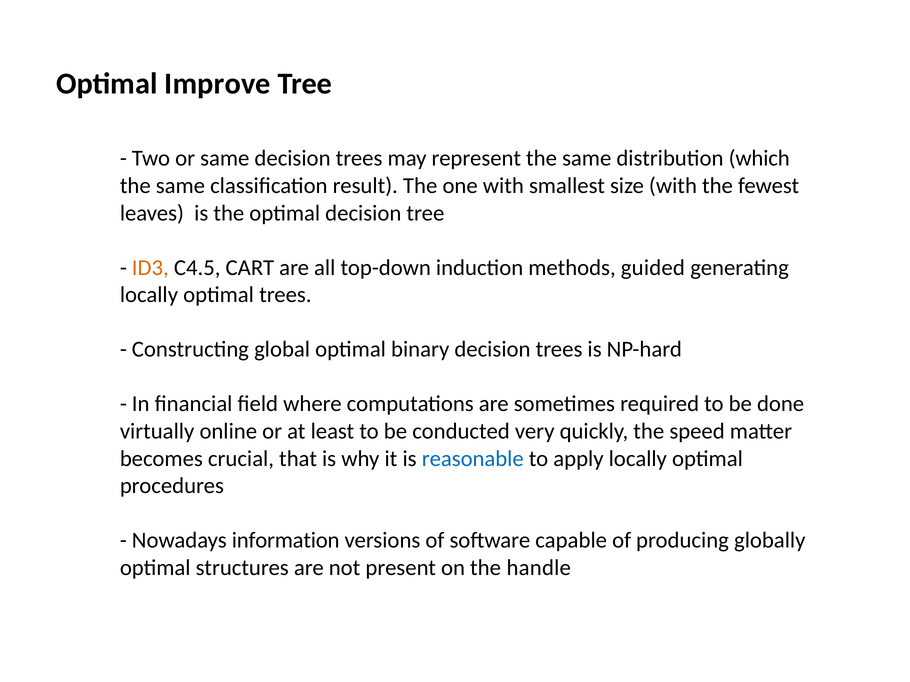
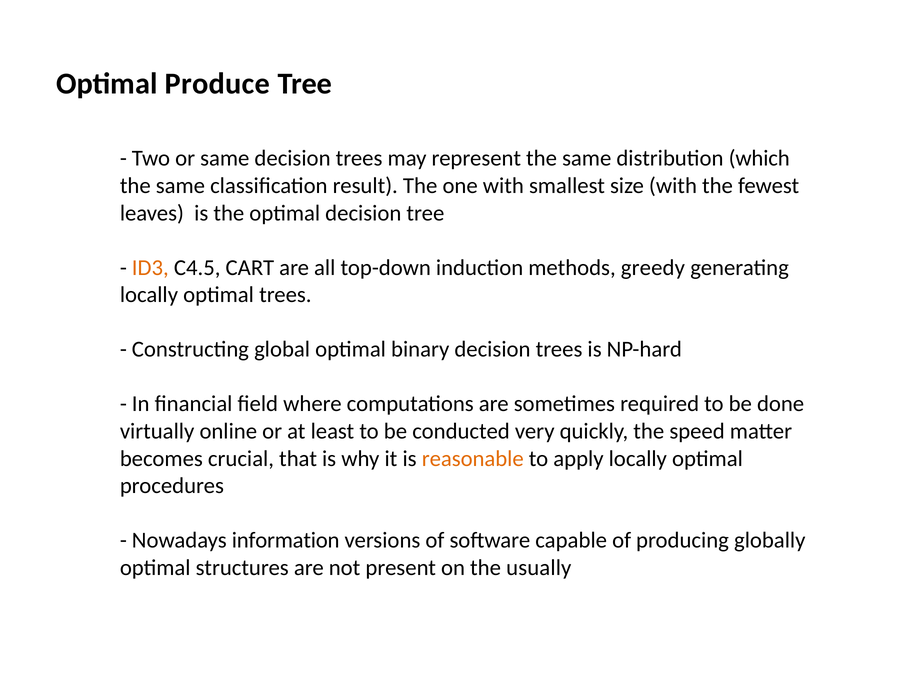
Improve: Improve -> Produce (217, 84)
guided: guided -> greedy (653, 268)
reasonable colour: blue -> orange (473, 459)
handle: handle -> usually (539, 568)
